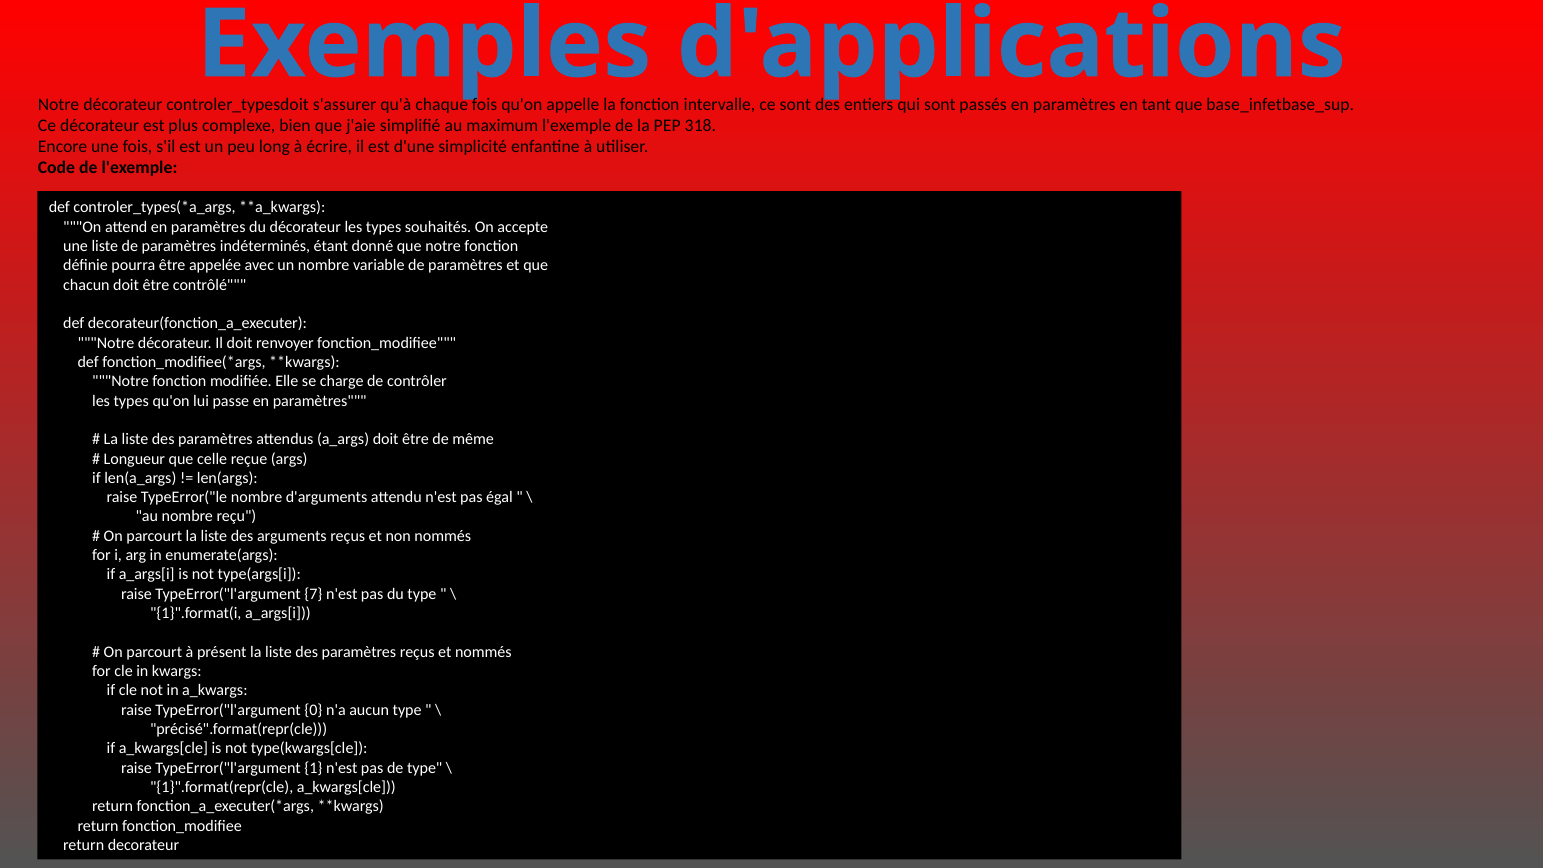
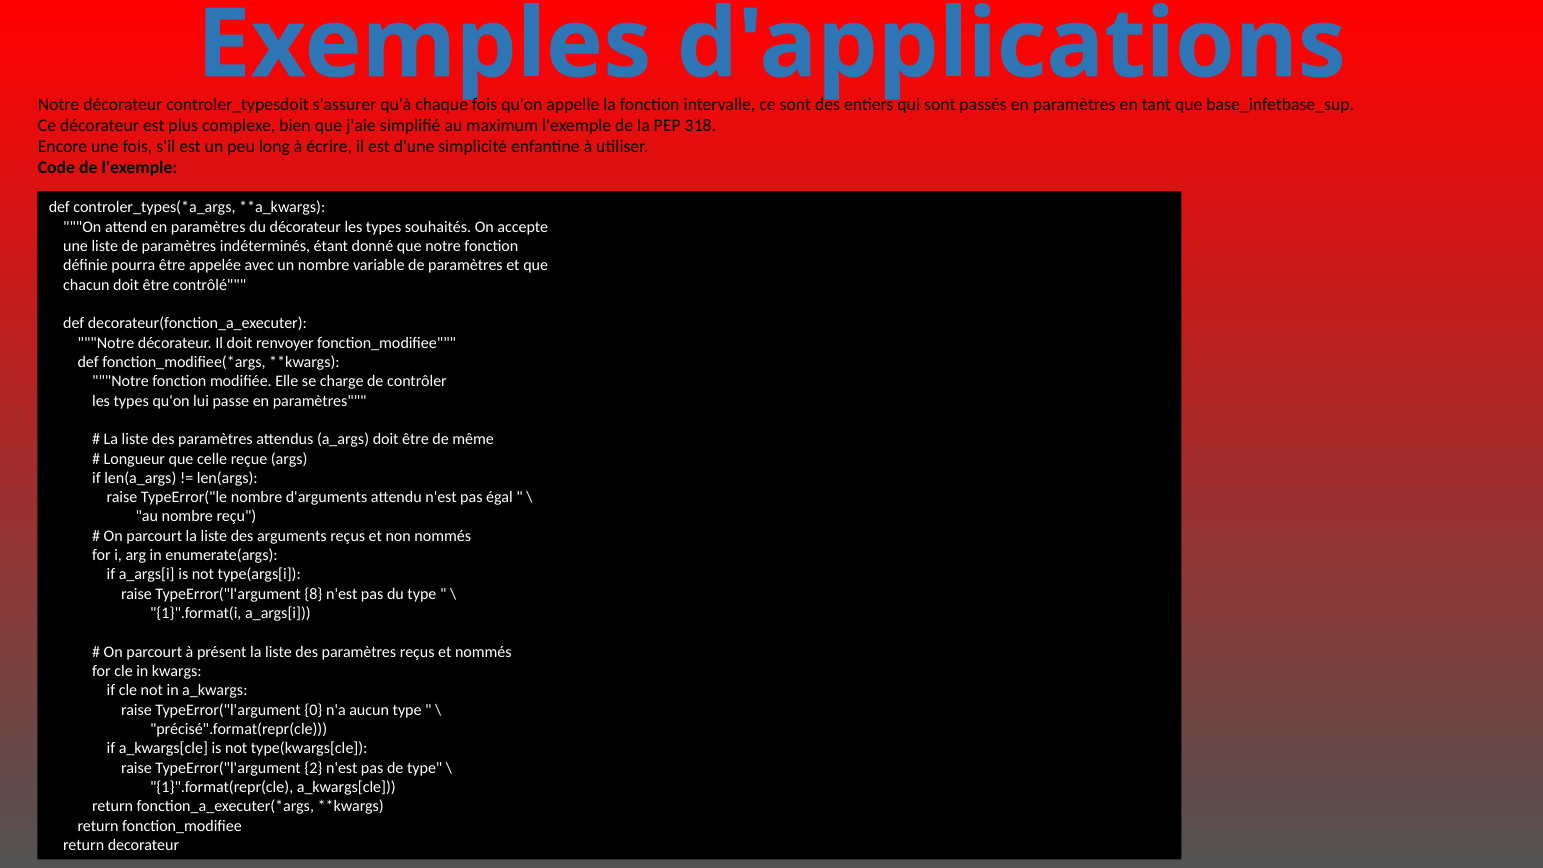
7: 7 -> 8 (313, 594)
1: 1 -> 2 (313, 768)
